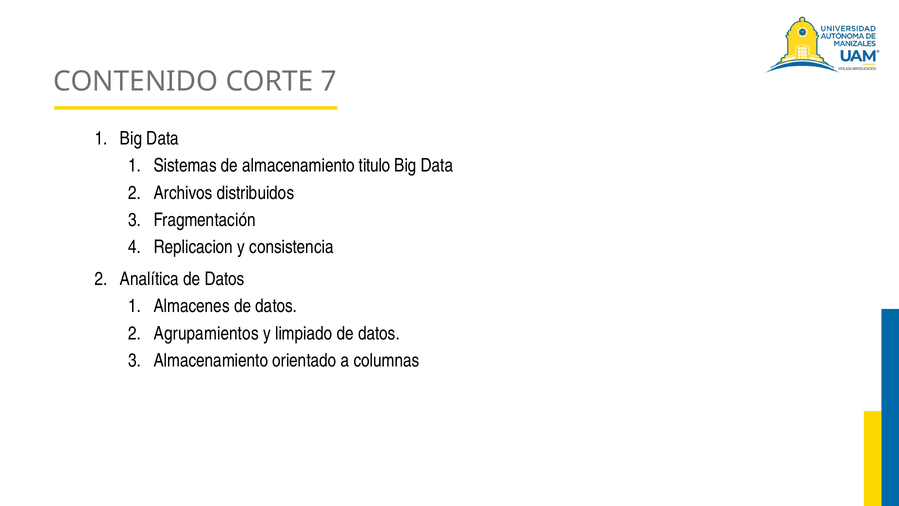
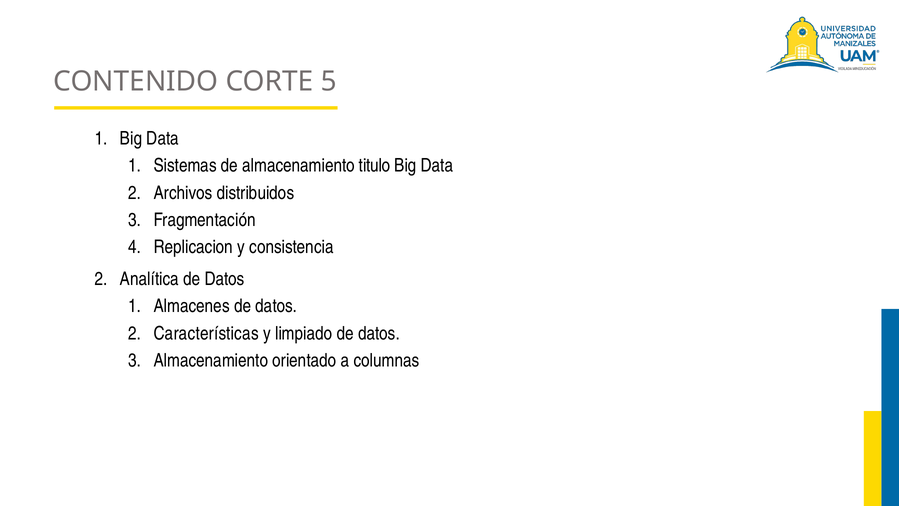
7: 7 -> 5 (329, 81)
Agrupamientos: Agrupamientos -> Características (206, 333)
